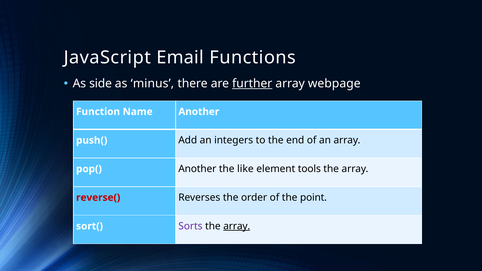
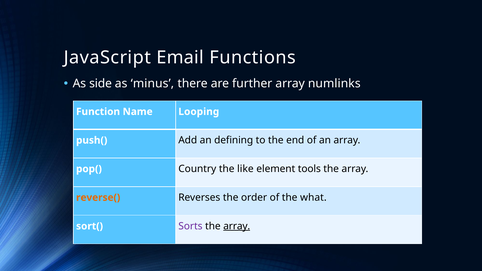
further underline: present -> none (252, 84)
webpage: webpage -> numlinks (334, 84)
Name Another: Another -> Looping (199, 112)
integers: integers -> defining (234, 140)
pop( Another: Another -> Country (197, 169)
reverse( colour: red -> orange (98, 198)
point: point -> what (313, 198)
